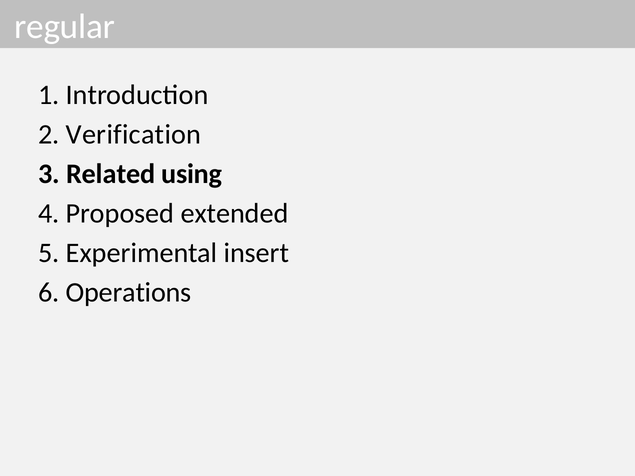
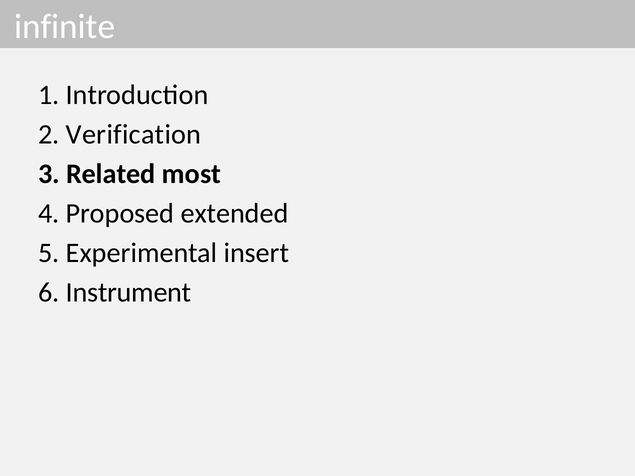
regular: regular -> infinite (65, 27)
using: using -> most (192, 174)
Operations: Operations -> Instrument (129, 293)
